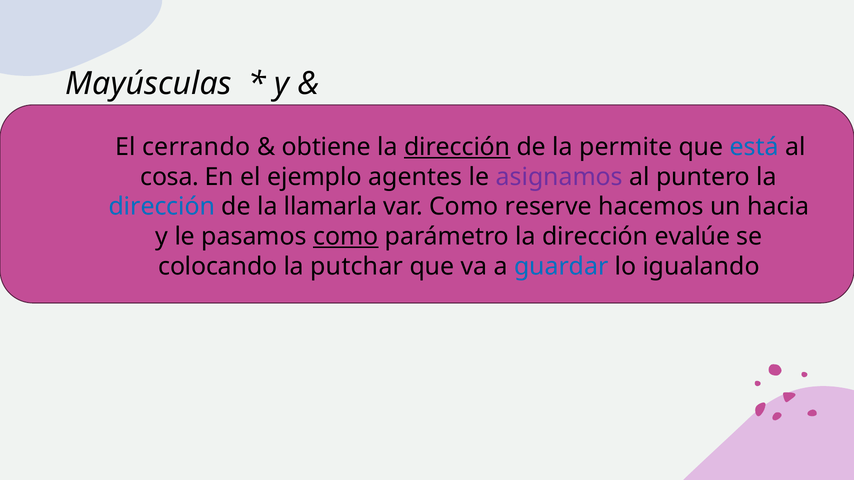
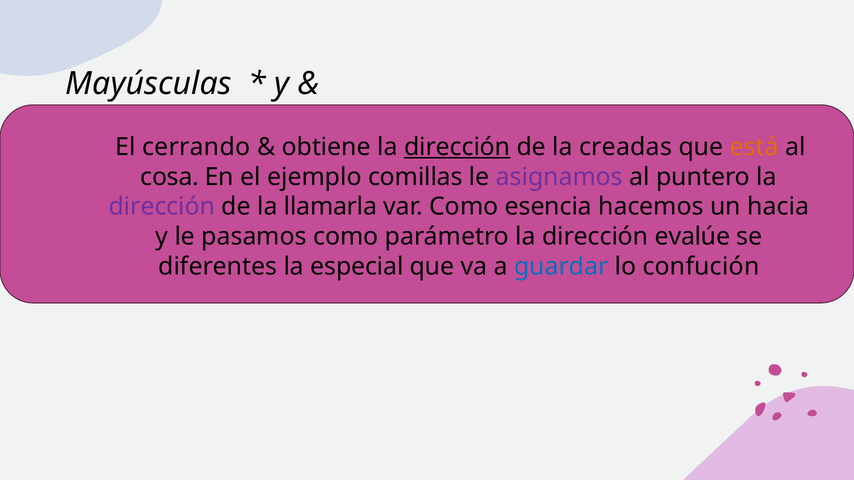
permite: permite -> creadas (626, 147)
está colour: blue -> orange (754, 147)
agentes: agentes -> comillas (415, 177)
dirección colour: blue -> purple (162, 207)
reserve: reserve -> esencia (548, 207)
como underline: present -> none (346, 237)
colocando: colocando -> diferentes (218, 267)
putchar: putchar -> especial (357, 267)
igualando: igualando -> confución (701, 267)
